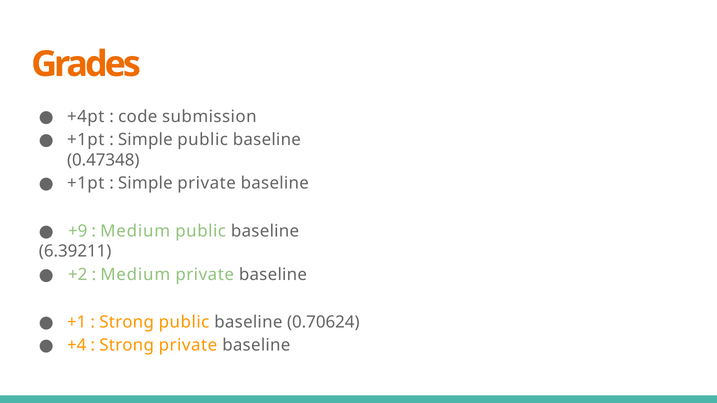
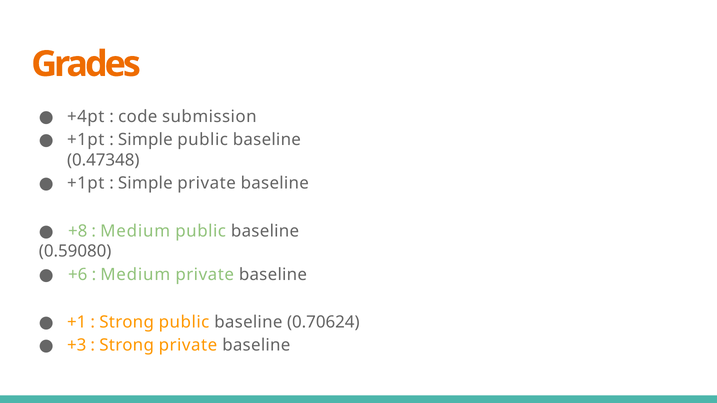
+9: +9 -> +8 (78, 231)
6.39211: 6.39211 -> 0.59080 (75, 251)
+2: +2 -> +6 (78, 275)
+4: +4 -> +3 (77, 346)
